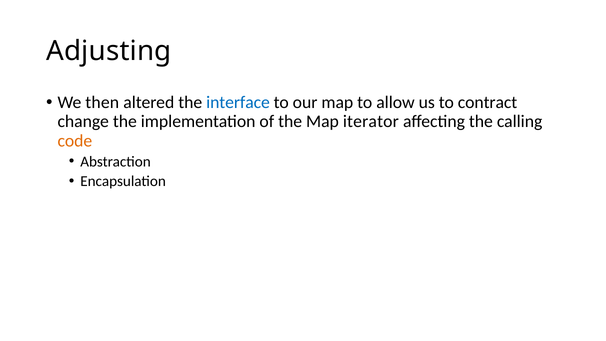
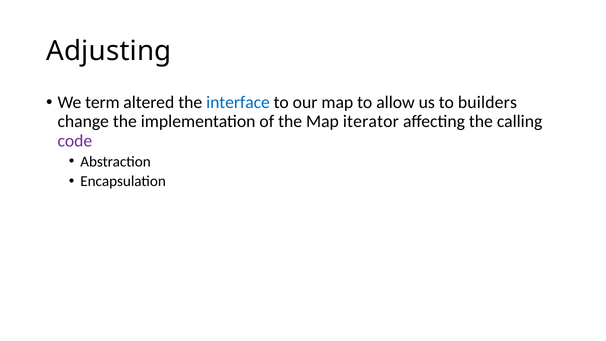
then: then -> term (102, 102)
contract: contract -> builders (487, 102)
code colour: orange -> purple (75, 141)
